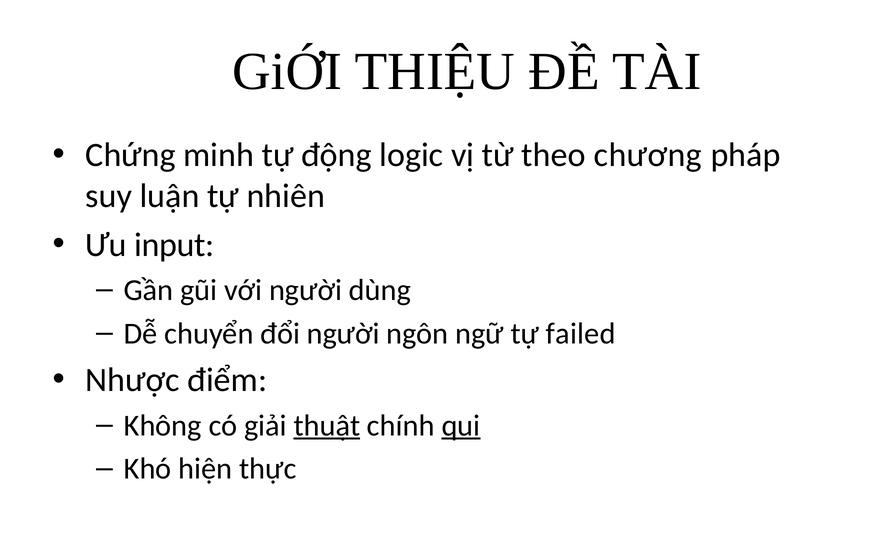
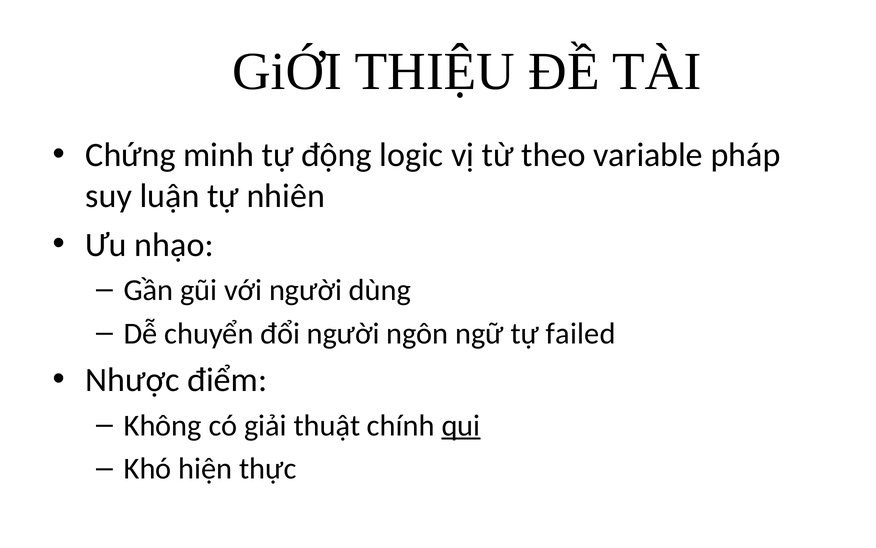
chương: chương -> variable (648, 155)
input: input -> nhạo (174, 245)
thuật underline: present -> none (327, 425)
